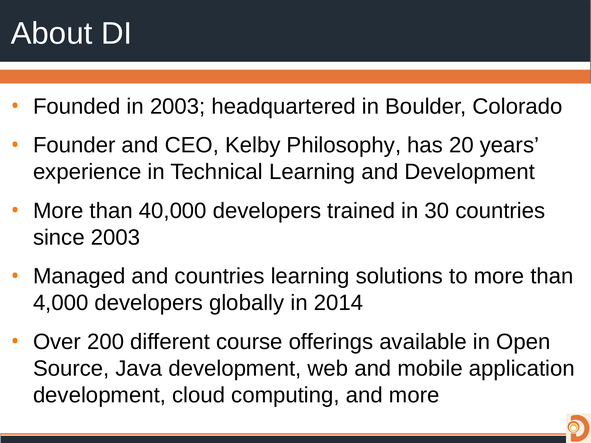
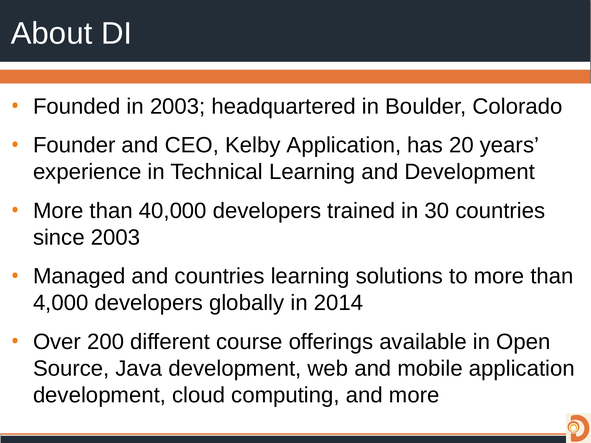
Kelby Philosophy: Philosophy -> Application (344, 145)
